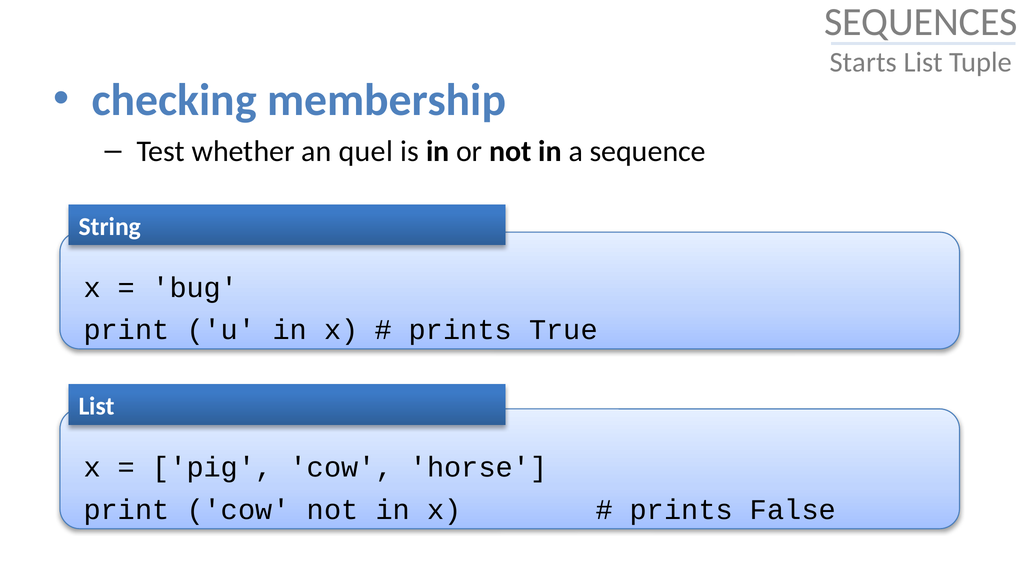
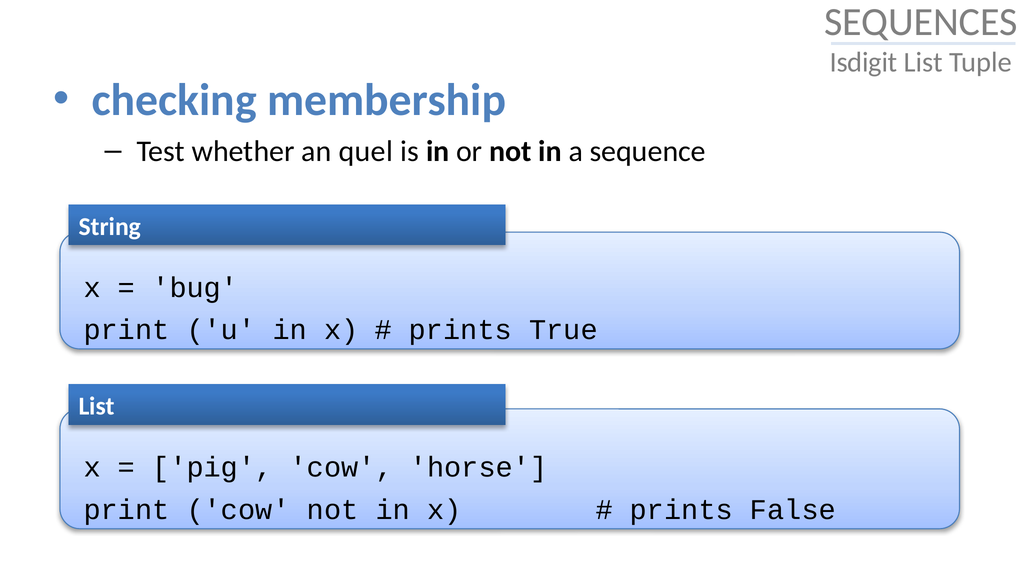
Starts: Starts -> Isdigit (864, 62)
